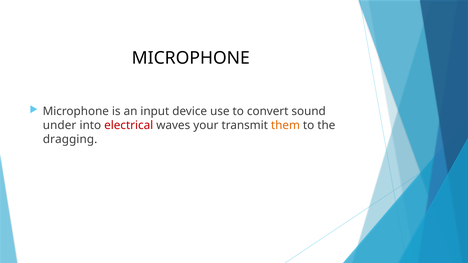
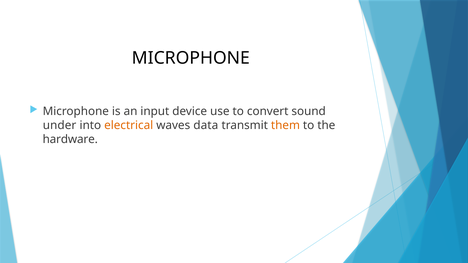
electrical colour: red -> orange (129, 125)
your: your -> data (206, 125)
dragging: dragging -> hardware (70, 140)
